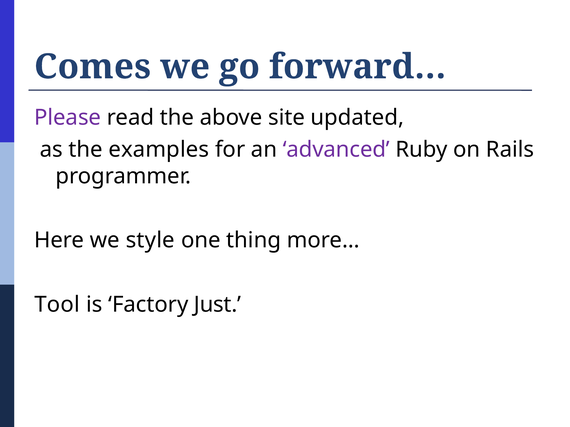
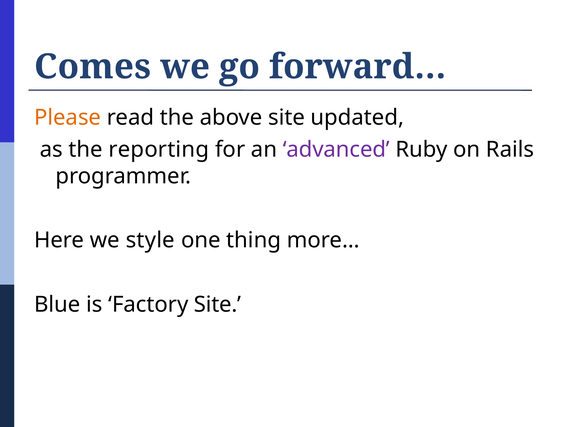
Please colour: purple -> orange (68, 118)
examples: examples -> reporting (159, 150)
Tool: Tool -> Blue (57, 305)
Factory Just: Just -> Site (217, 305)
